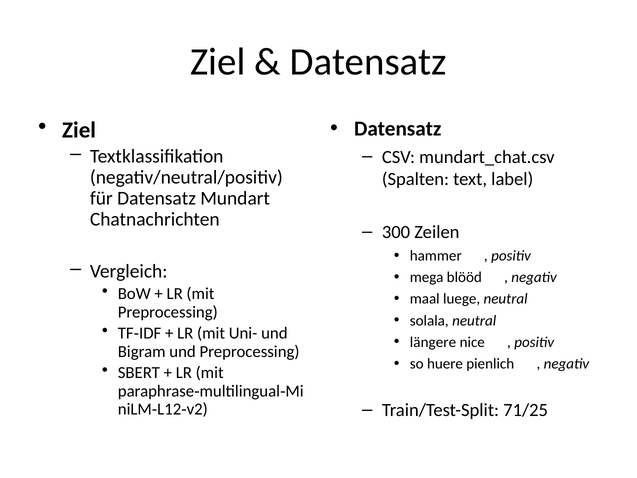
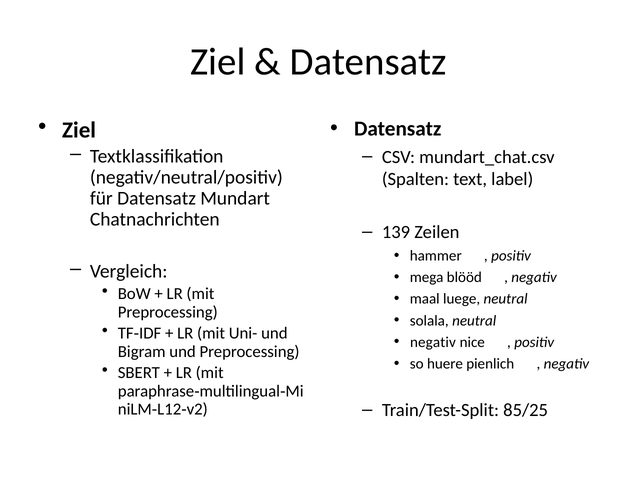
300: 300 -> 139 (396, 232)
längere: längere -> negativ (433, 342)
71/25: 71/25 -> 85/25 (526, 410)
